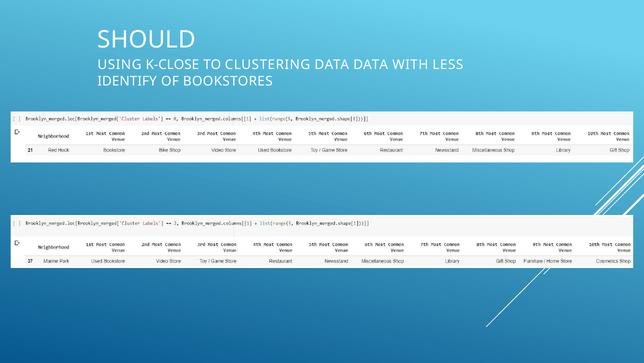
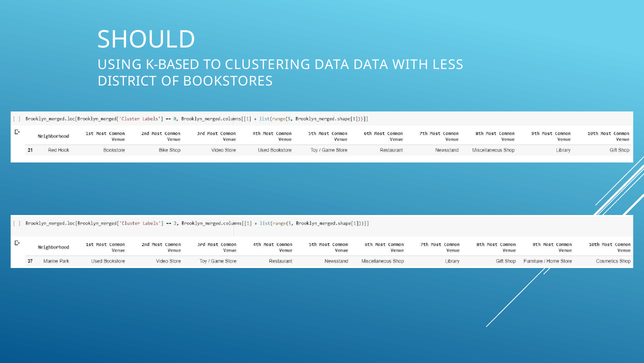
K-CLOSE: K-CLOSE -> K-BASED (173, 65)
IDENTIFY: IDENTIFY -> DISTRICT (127, 81)
